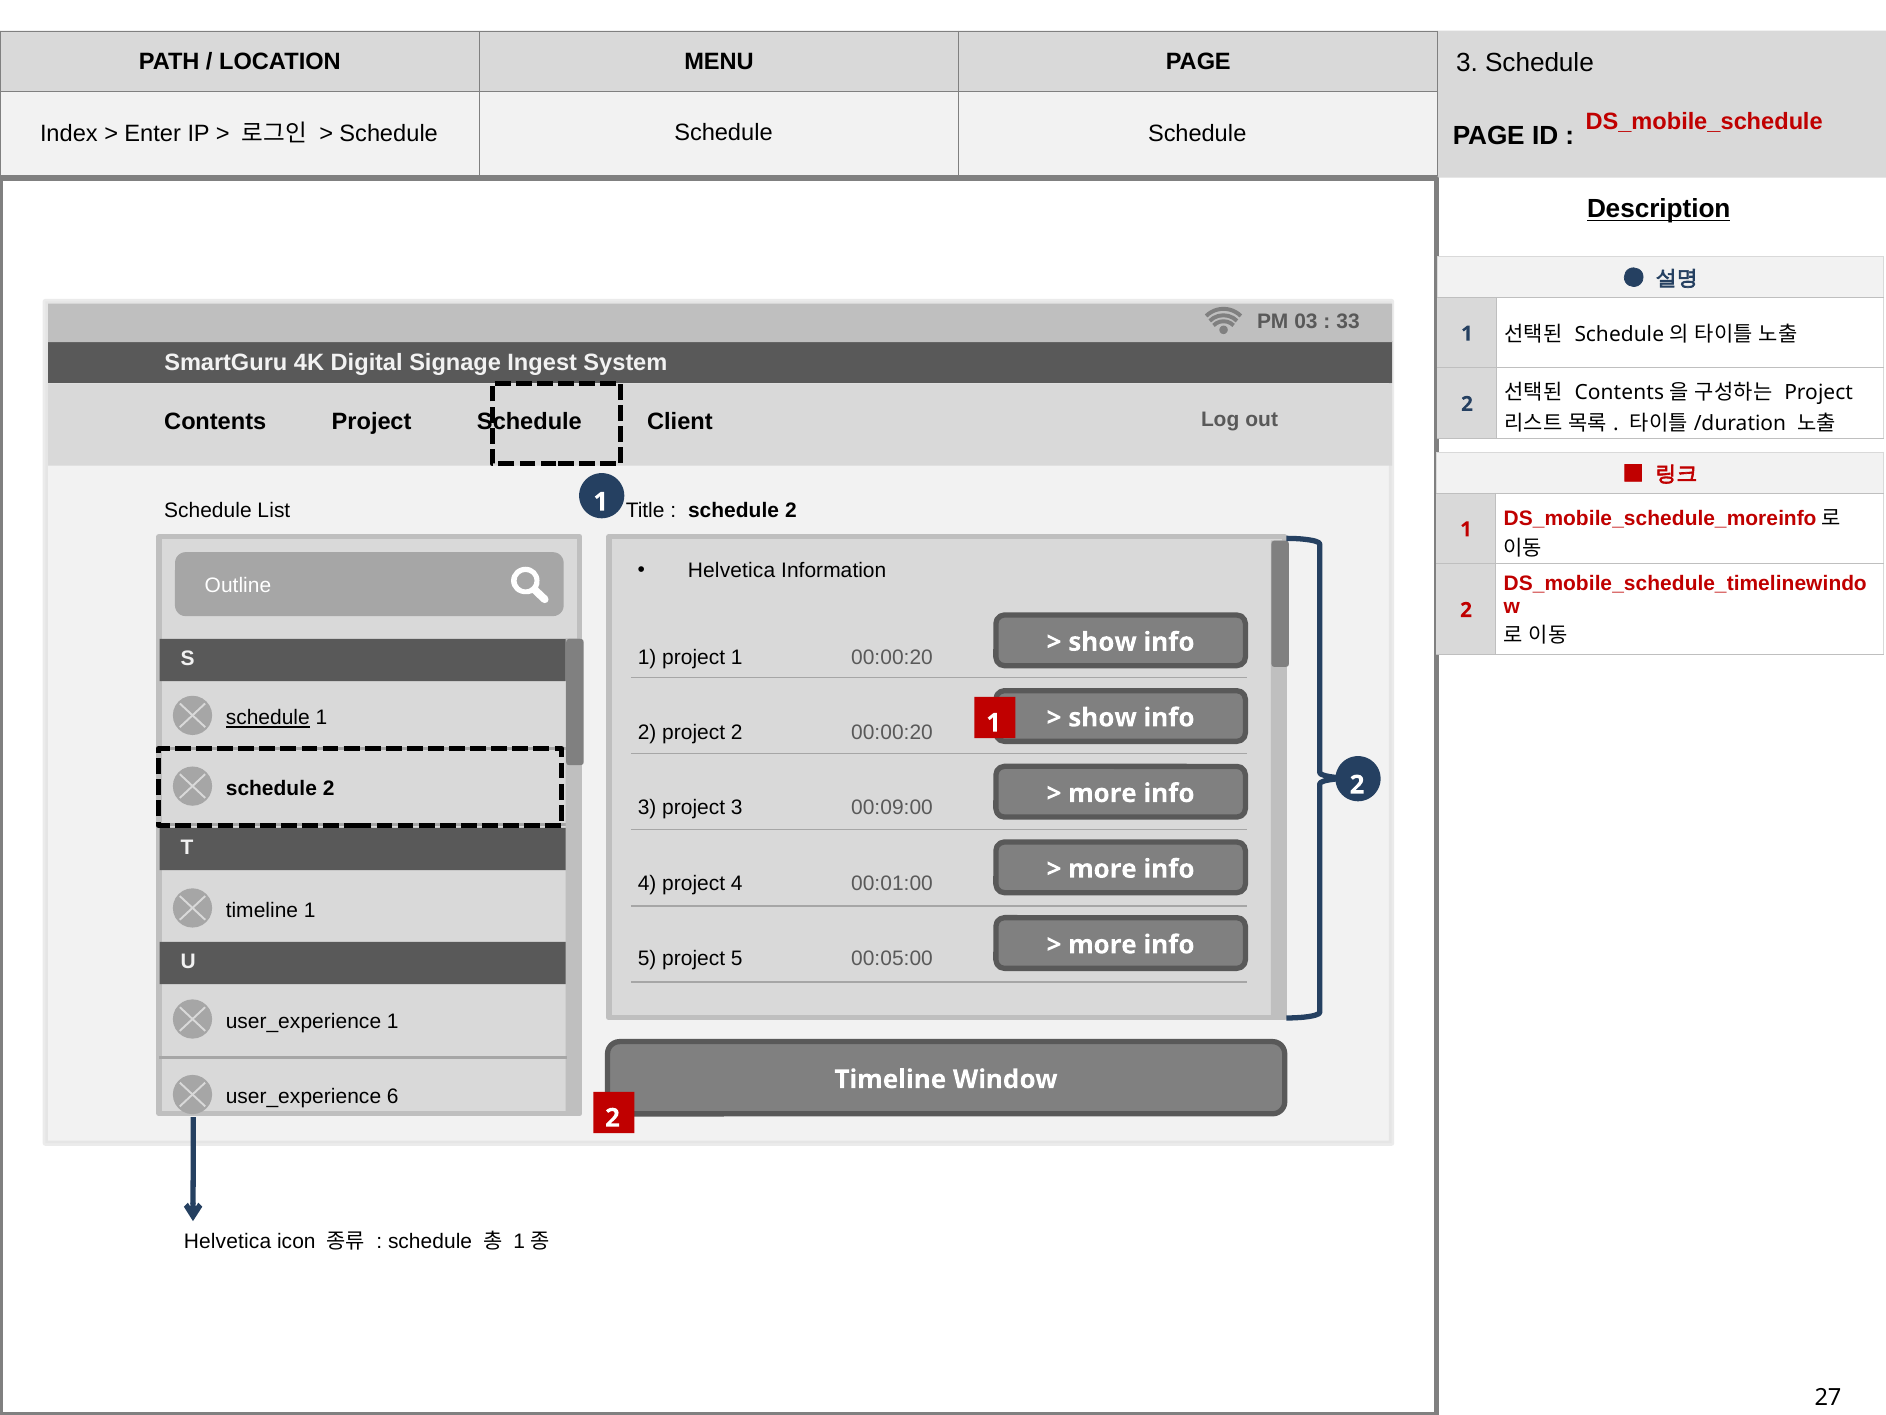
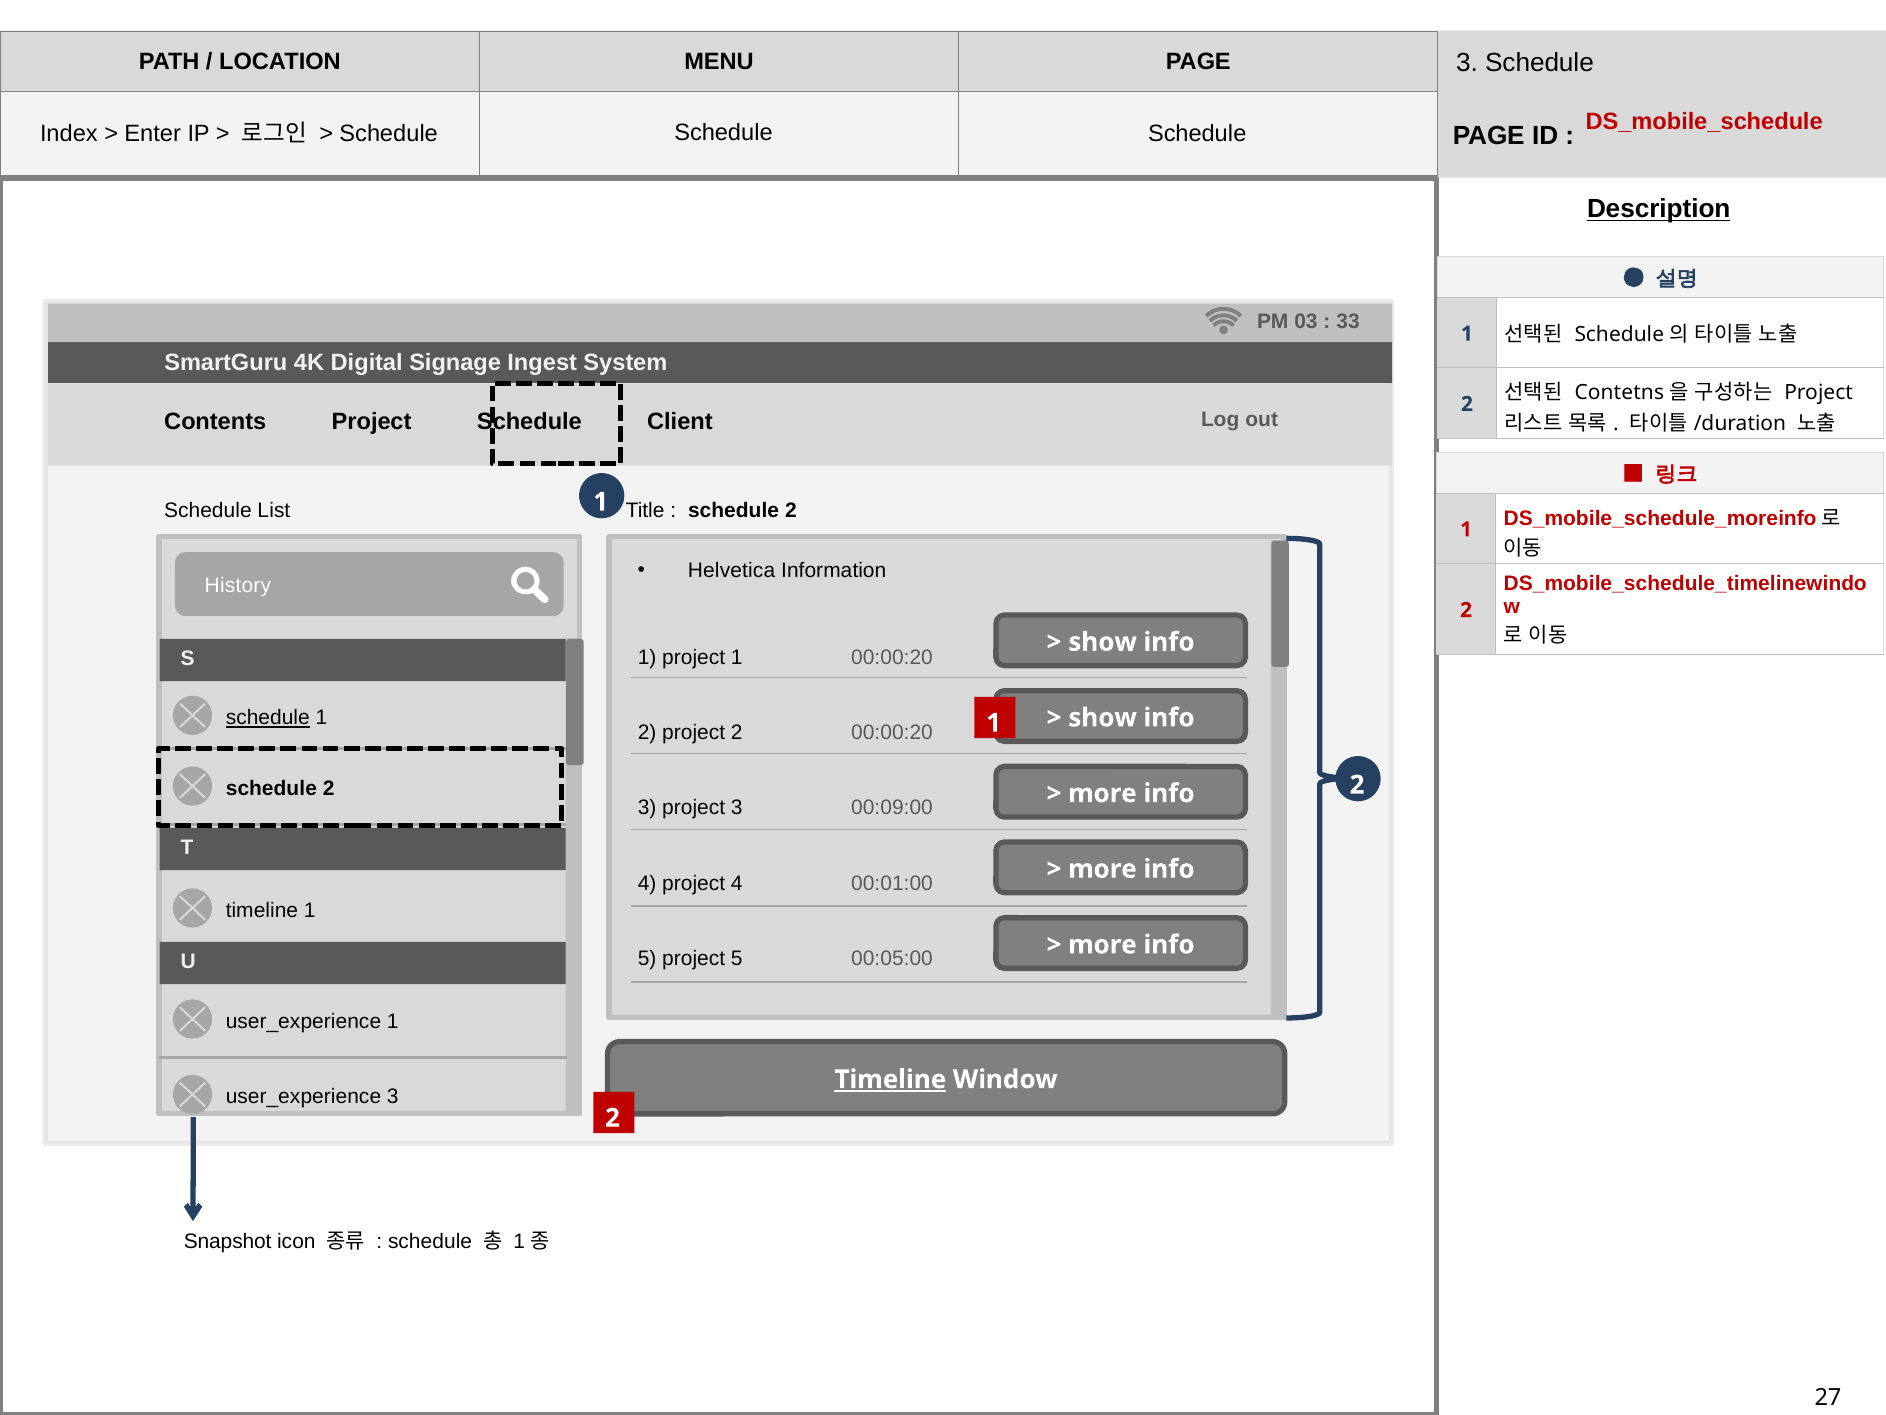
Contents: Contents -> Contetns (1619, 393)
Outline: Outline -> History (238, 586)
Timeline underline: none -> present (890, 1079)
user_experience 6: 6 -> 3 (393, 1096)
Helvetica: Helvetica -> Snapshot (228, 1241)
